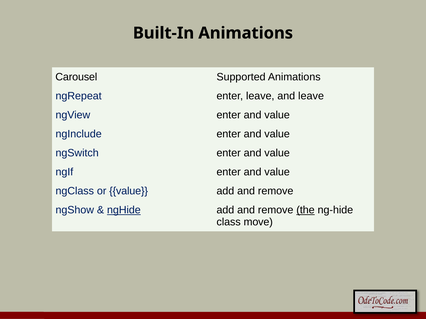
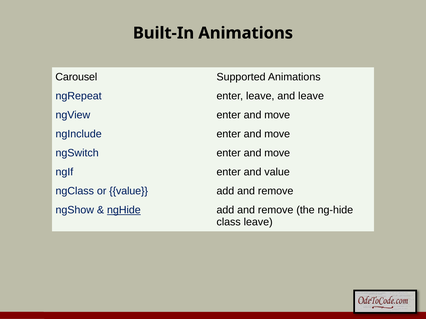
ngView enter and value: value -> move (277, 115)
ngInclude enter and value: value -> move (277, 134)
ngSwitch enter and value: value -> move (277, 153)
the underline: present -> none (306, 210)
class move: move -> leave (258, 222)
